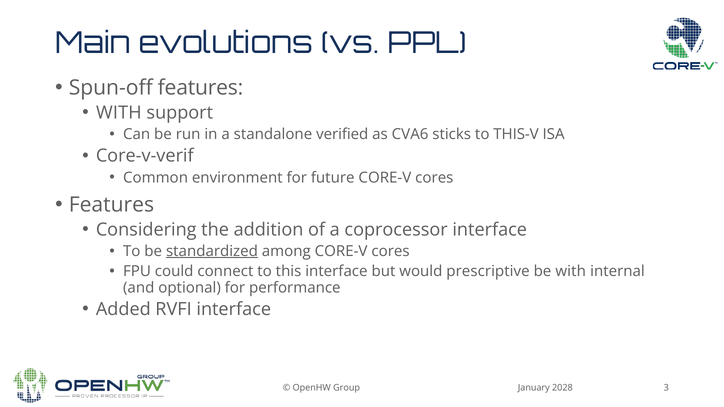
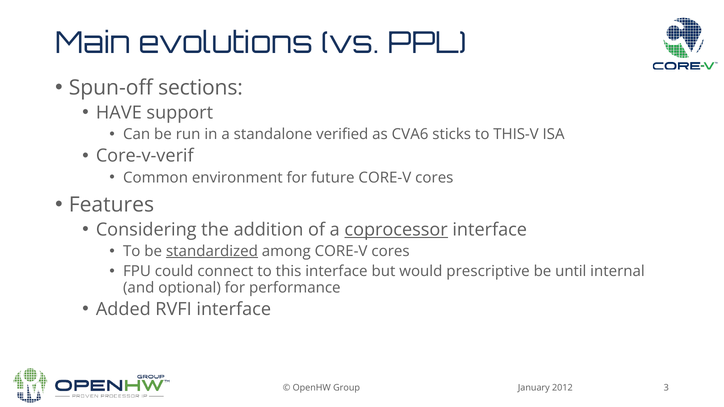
Spun-off features: features -> sections (200, 88)
WITH: WITH -> HAVE (119, 113)
coprocessor underline: none -> present (396, 230)
be with: with -> until (571, 271)
2028: 2028 -> 2012 (562, 388)
